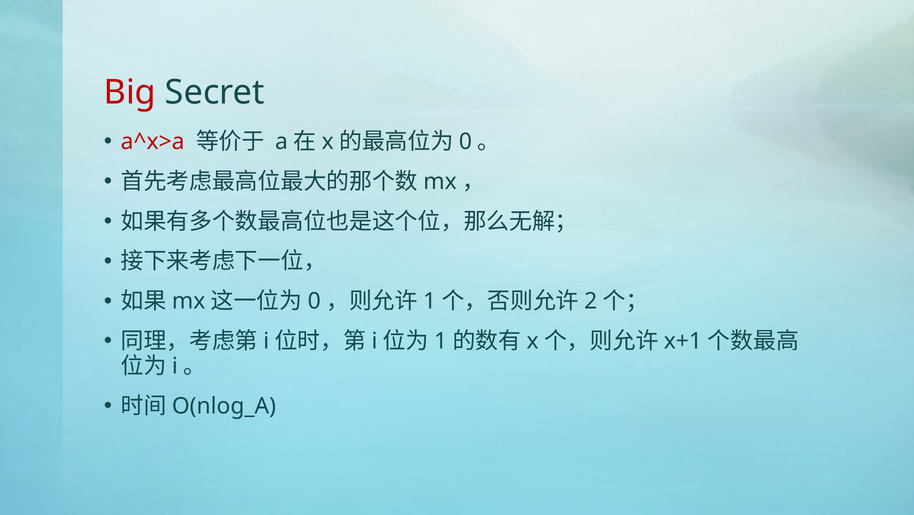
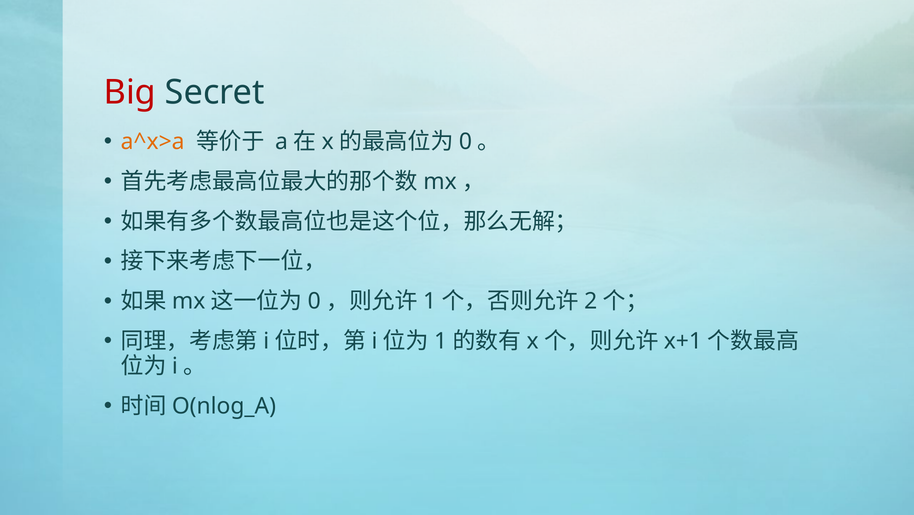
a^x>a colour: red -> orange (153, 141)
